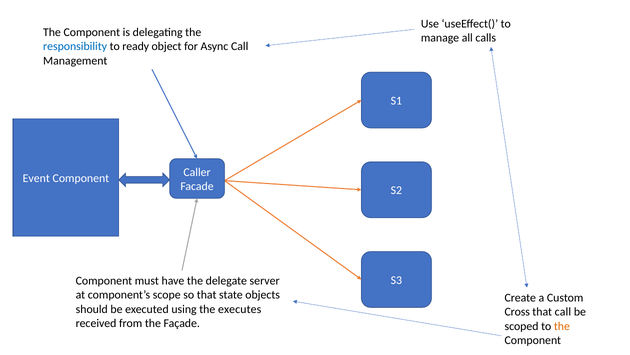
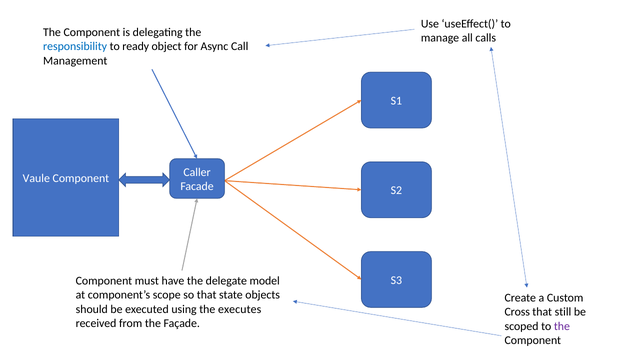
Event: Event -> Vaule (36, 178)
server: server -> model (265, 280)
that call: call -> still (563, 311)
the colour: orange -> purple (562, 326)
